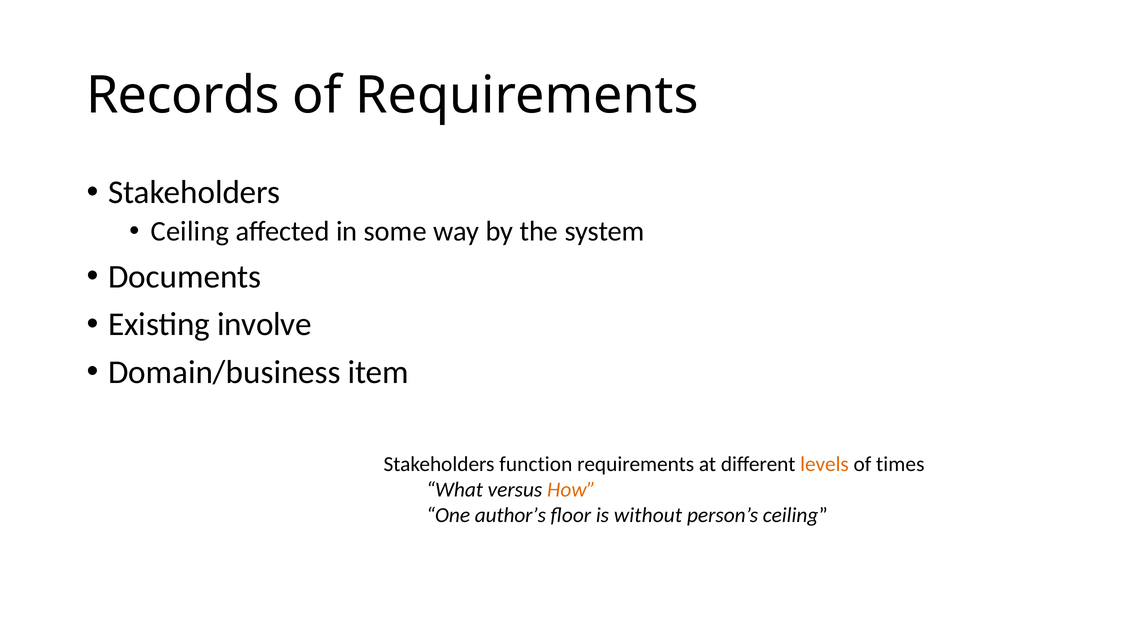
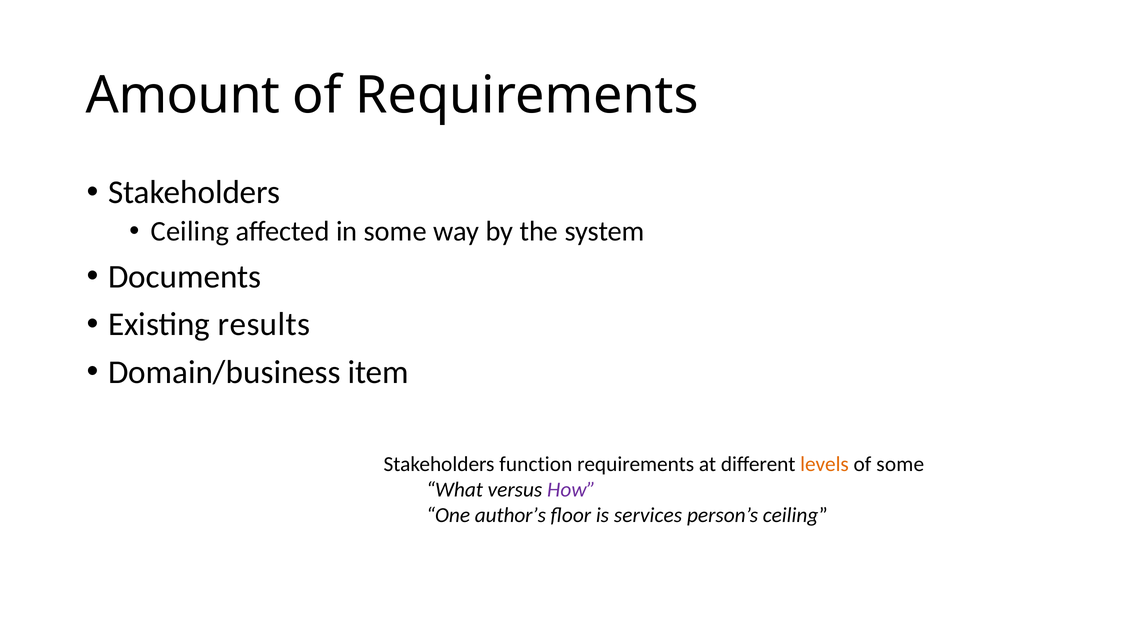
Records: Records -> Amount (183, 96)
involve: involve -> results (264, 324)
of times: times -> some (900, 464)
How colour: orange -> purple (571, 489)
without: without -> services (648, 515)
